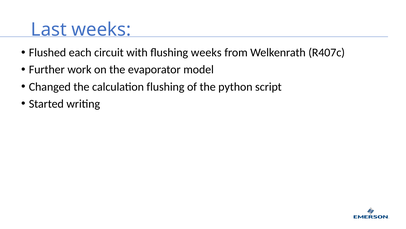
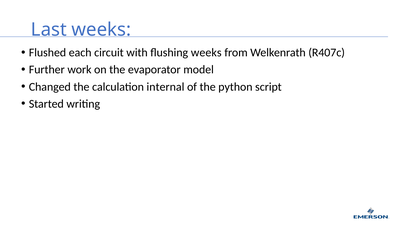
calculation flushing: flushing -> internal (165, 87)
